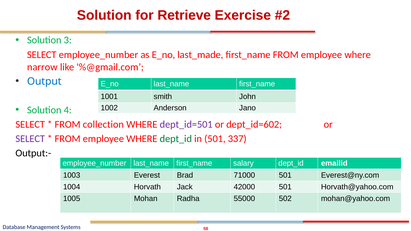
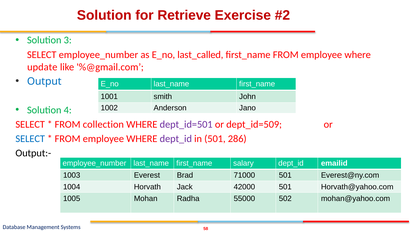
last_made: last_made -> last_called (200, 55)
narrow: narrow -> update (42, 67)
dept_id=602: dept_id=602 -> dept_id=509 (254, 125)
SELECT colour: purple -> blue (30, 139)
dept_id colour: green -> purple (176, 139)
337: 337 -> 286 (237, 139)
